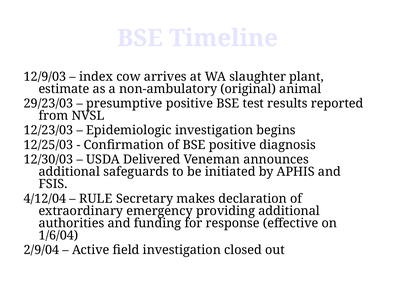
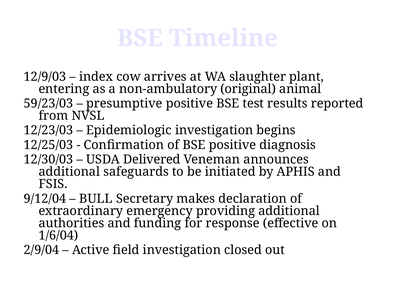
estimate: estimate -> entering (64, 89)
29/23/03: 29/23/03 -> 59/23/03 (48, 104)
4/12/04: 4/12/04 -> 9/12/04 (45, 199)
RULE: RULE -> BULL (96, 199)
